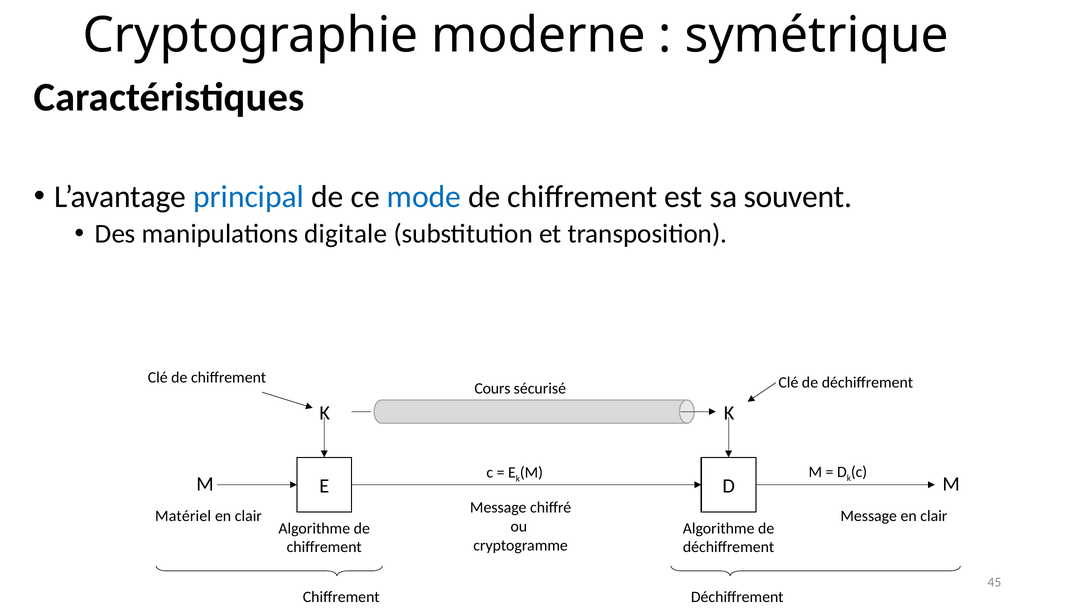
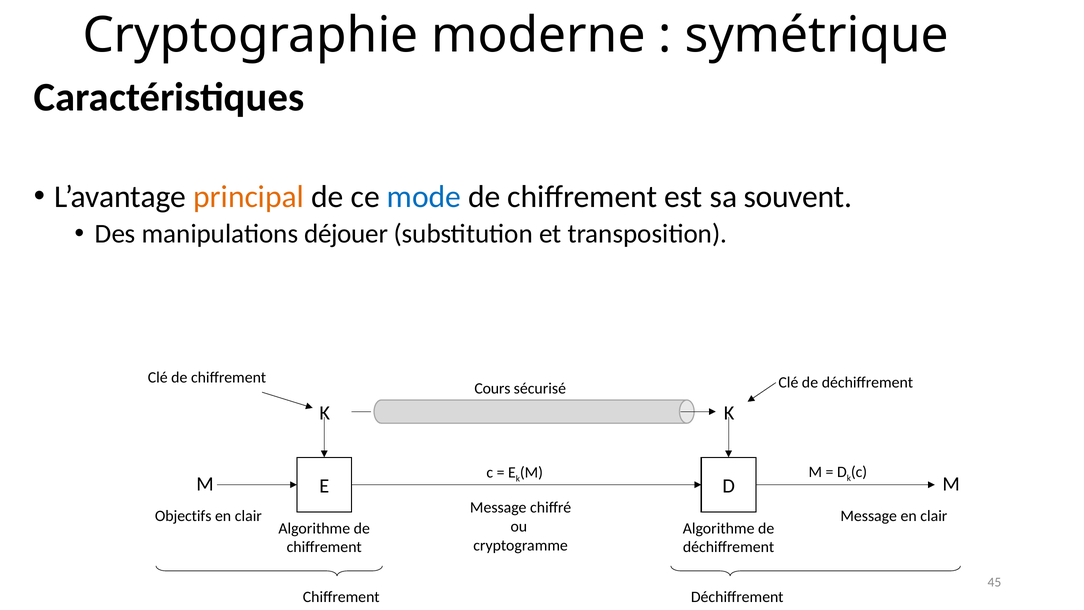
principal colour: blue -> orange (249, 197)
digitale: digitale -> déjouer (346, 234)
Matériel: Matériel -> Objectifs (183, 516)
